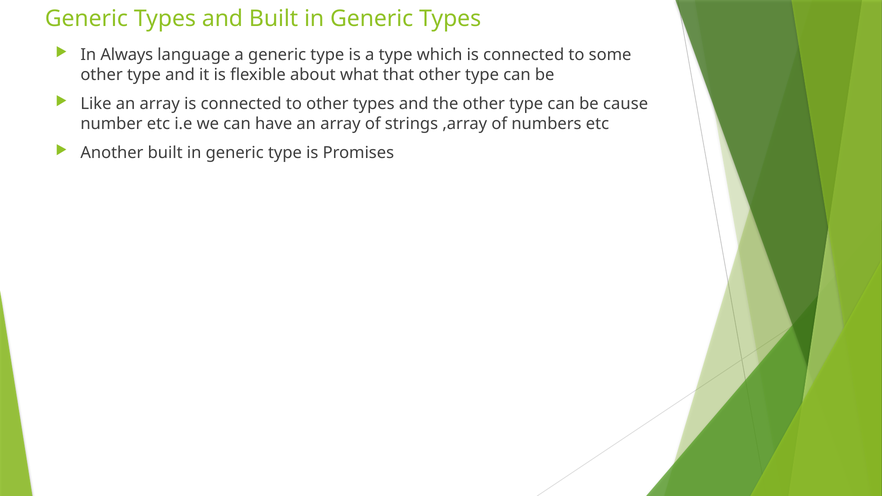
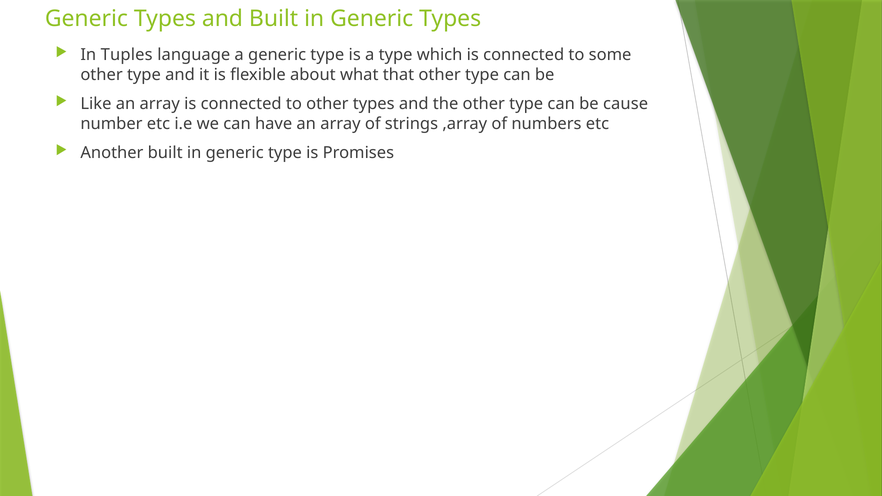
Always: Always -> Tuples (127, 55)
